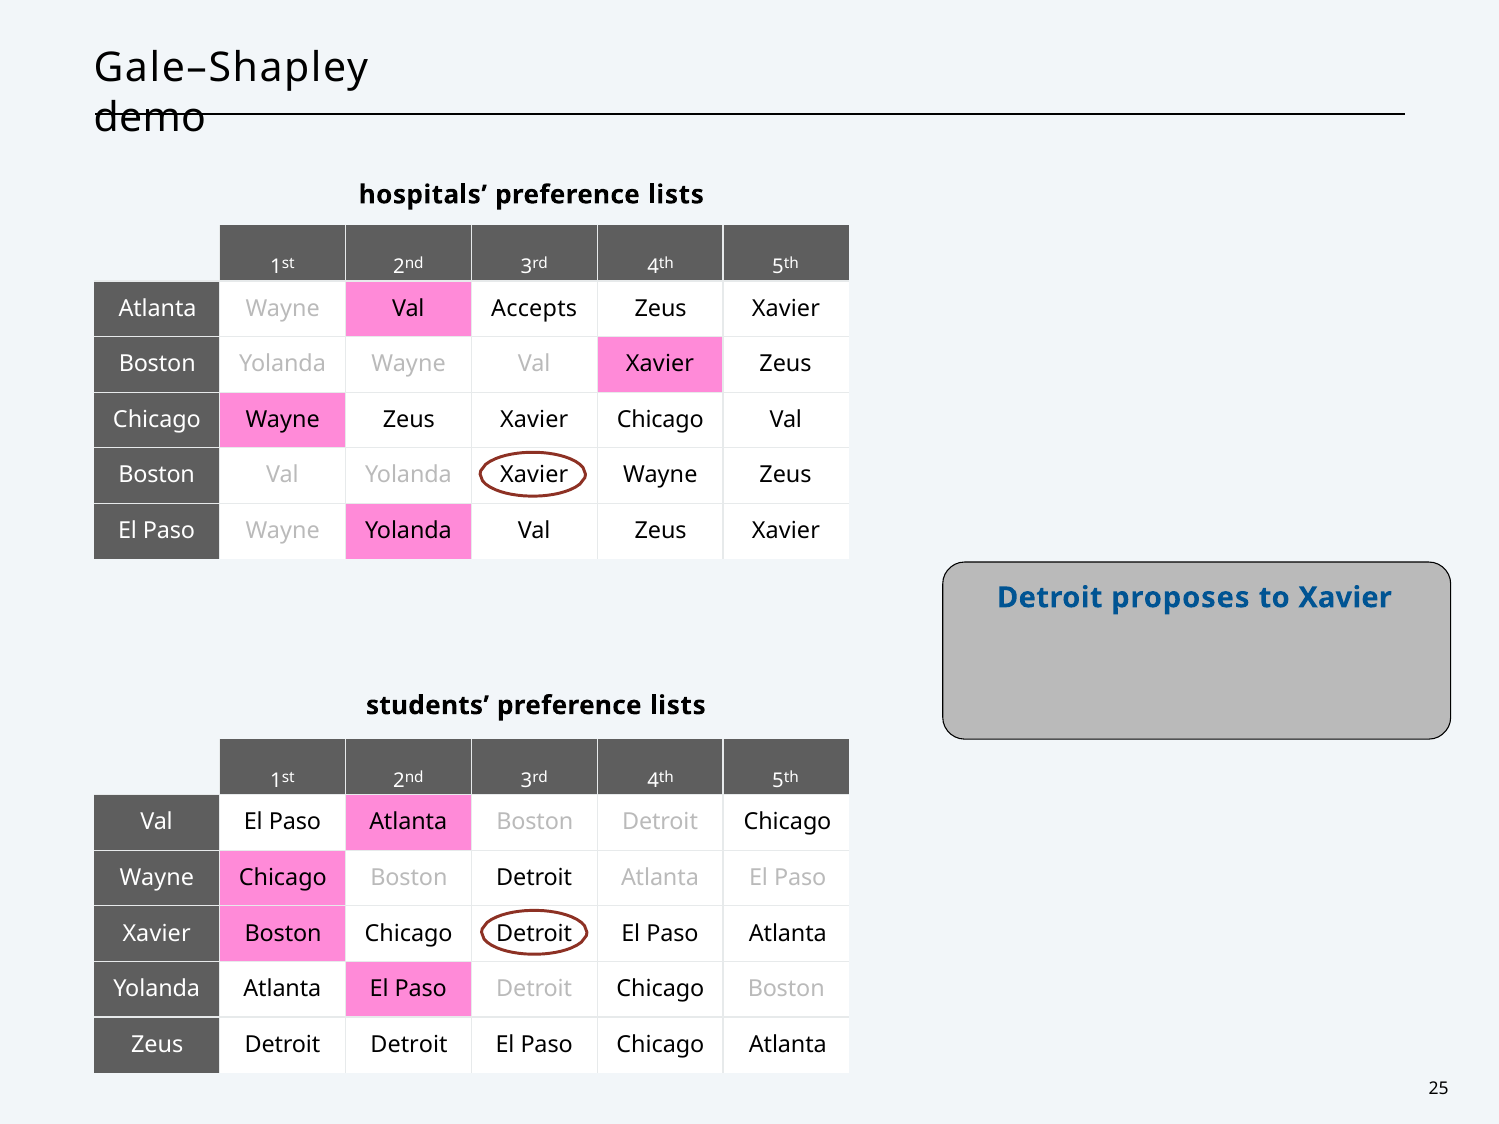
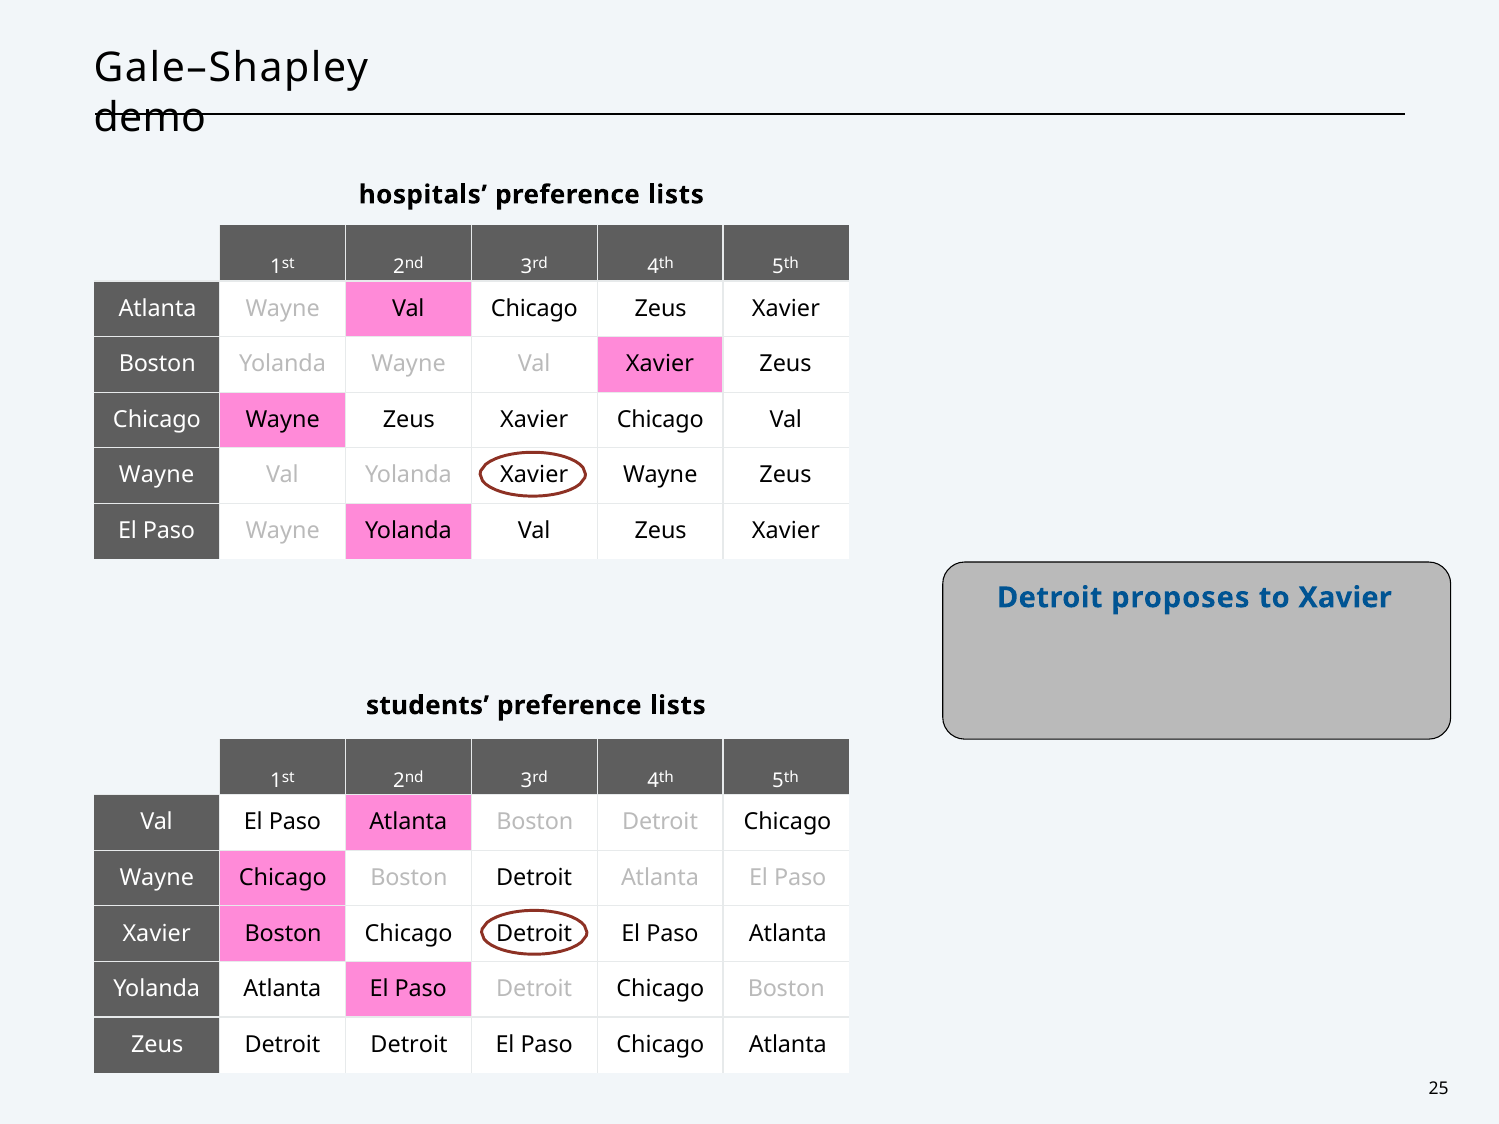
Val Accepts: Accepts -> Chicago (534, 308)
Boston: Boston -> Wayne (156, 475)
